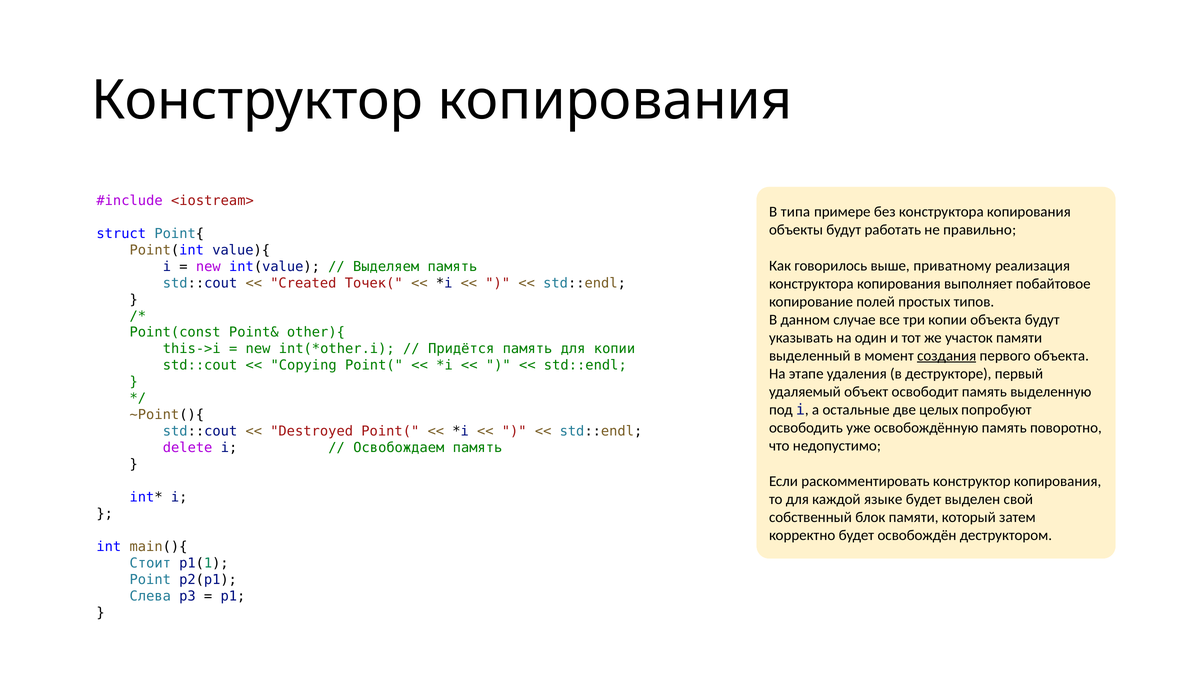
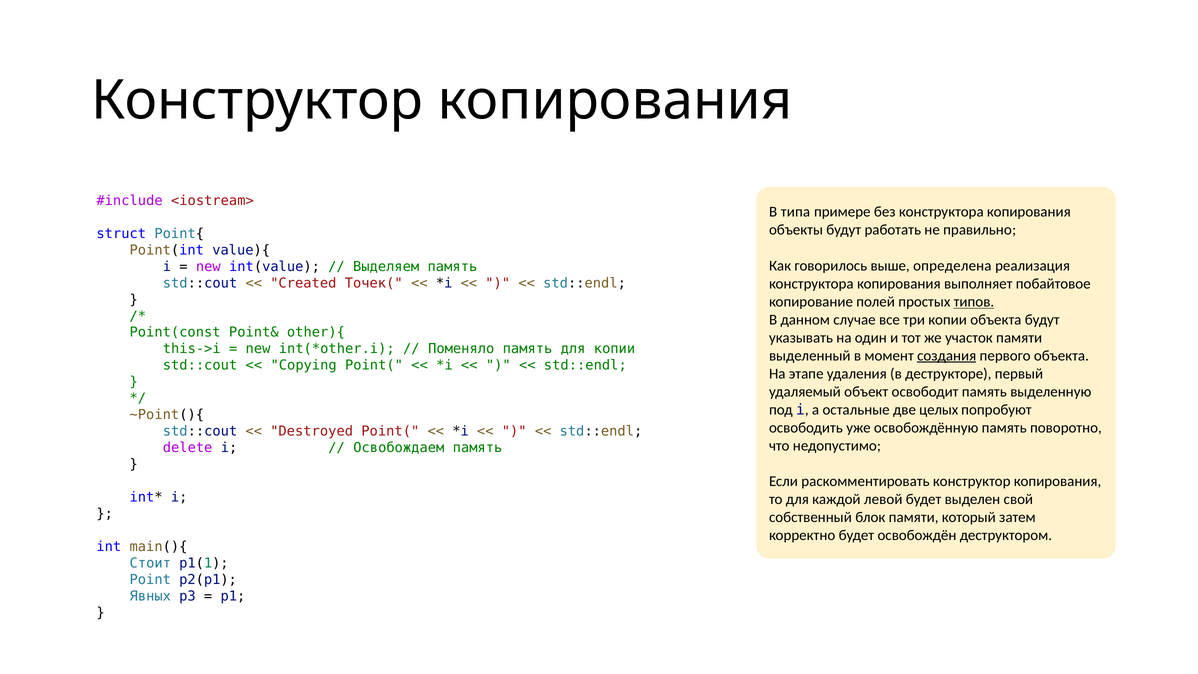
приватному: приватному -> определена (952, 266)
типов underline: none -> present (974, 302)
Придётся: Придётся -> Поменяло (461, 349)
языке: языке -> левой (883, 499)
Слева: Слева -> Явных (150, 596)
